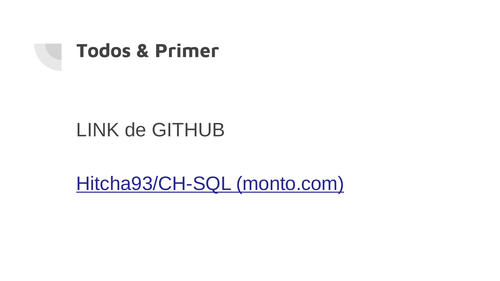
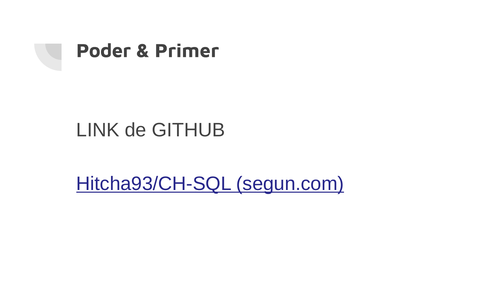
Todos: Todos -> Poder (104, 51)
monto.com: monto.com -> segun.com (290, 184)
